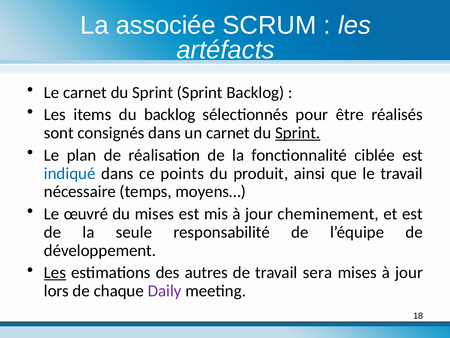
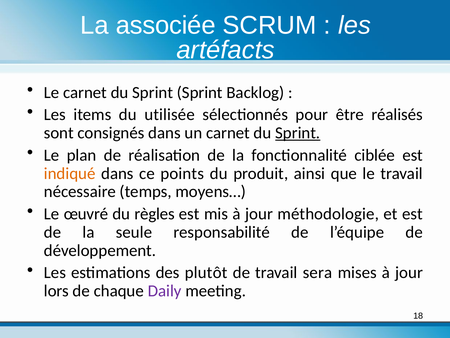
du backlog: backlog -> utilisée (170, 114)
indiqué colour: blue -> orange (70, 173)
du mises: mises -> règles (155, 214)
cheminement: cheminement -> méthodologie (328, 214)
Les underline: present -> none (55, 272)
autres: autres -> plutôt (206, 272)
